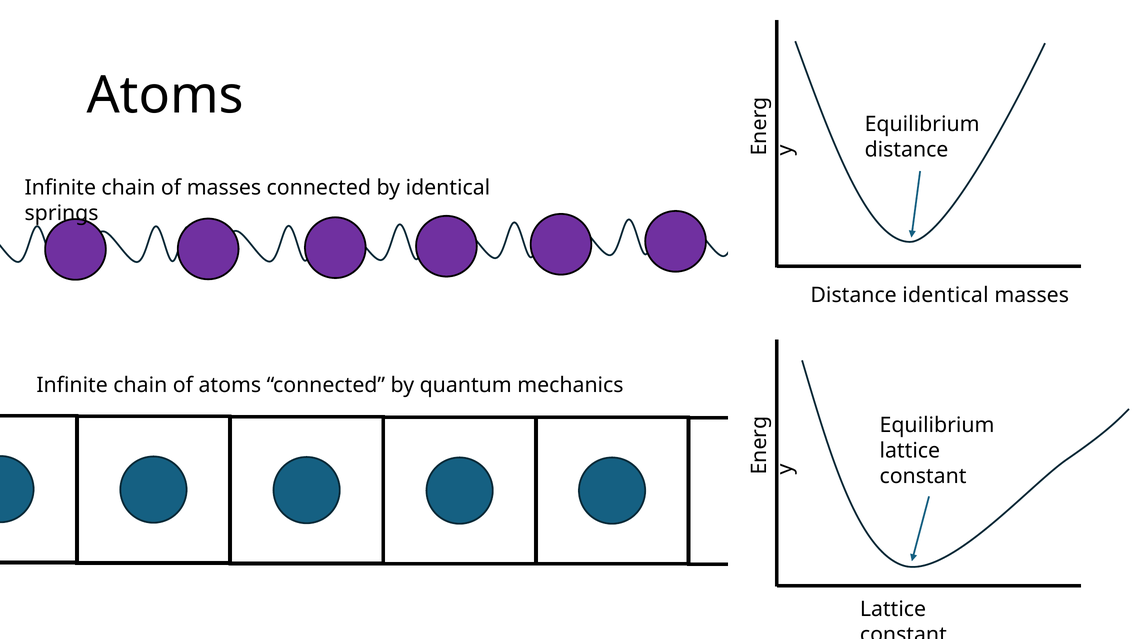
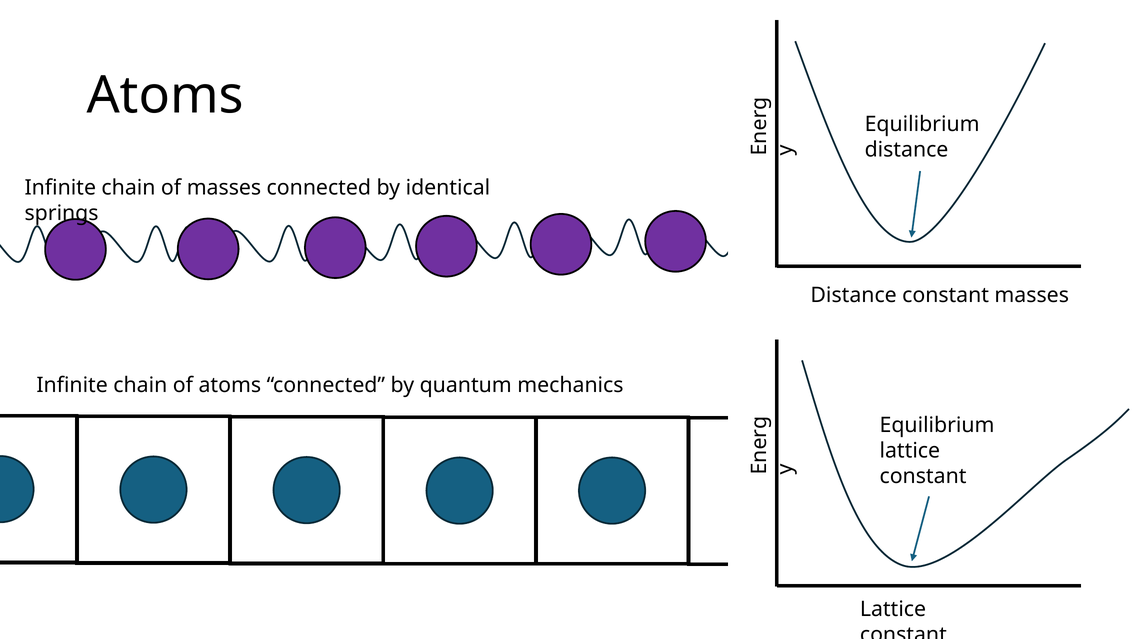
Distance identical: identical -> constant (946, 295)
